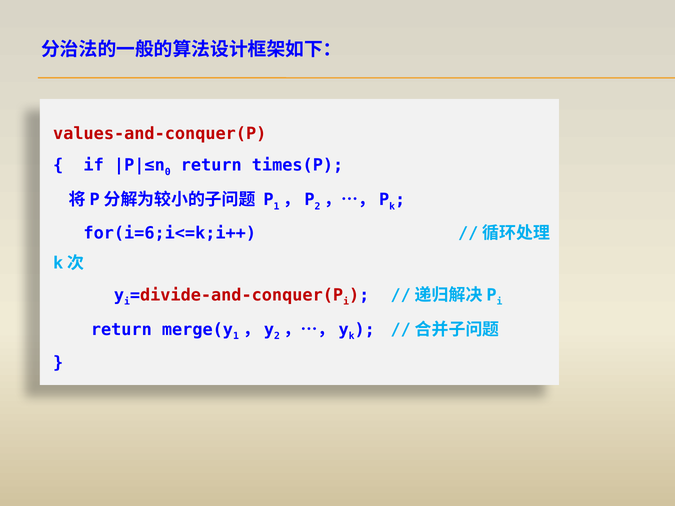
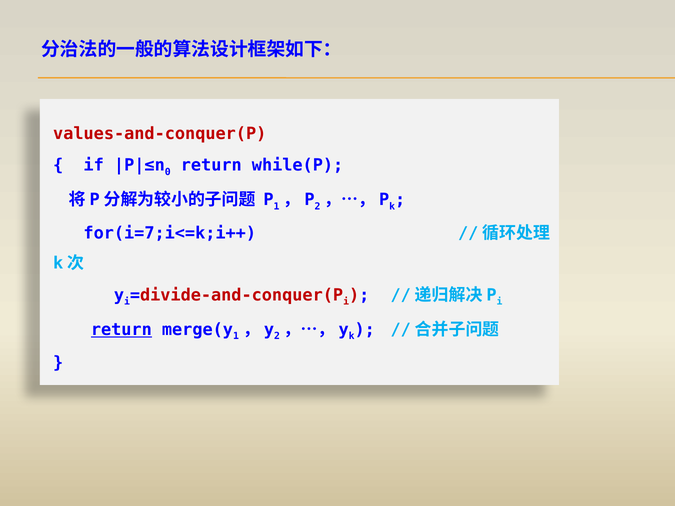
times(P: times(P -> while(P (298, 165)
for(i=6;i<=k;i++: for(i=6;i<=k;i++ -> for(i=7;i<=k;i++ (170, 233)
return underline: none -> present (121, 330)
